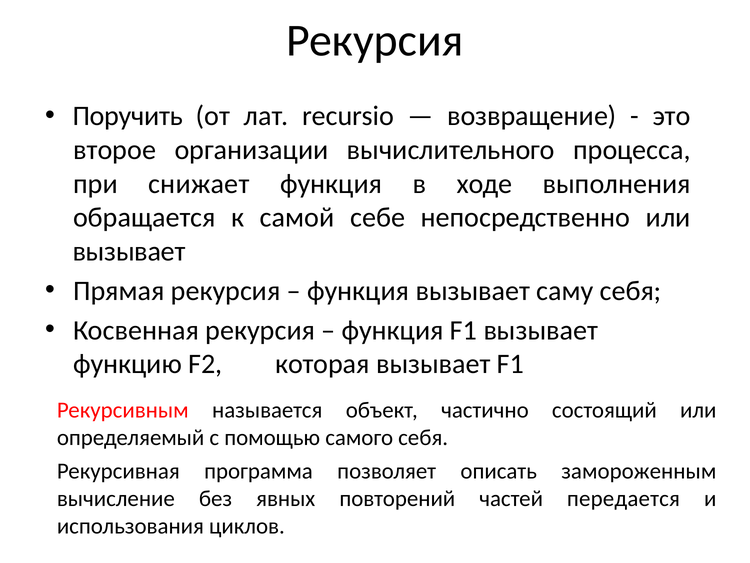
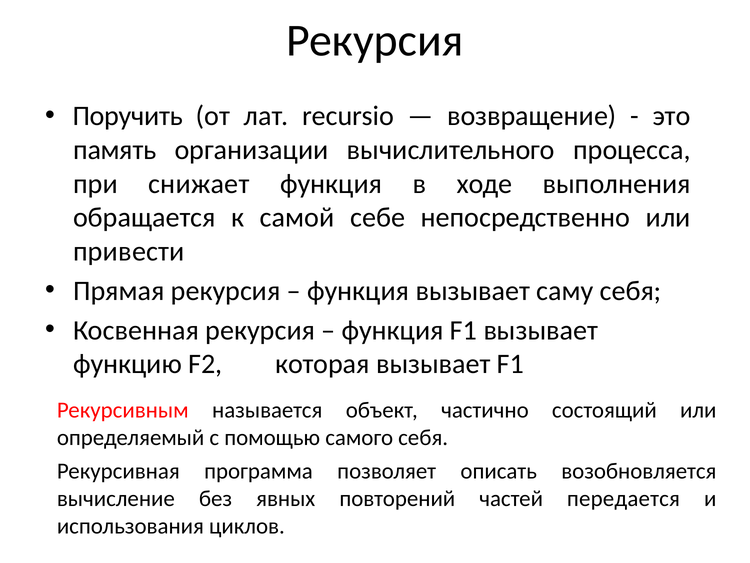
второе: второе -> память (115, 150)
вызывает: вызывает -> привести (129, 251)
замороженным: замороженным -> возобновляется (639, 471)
